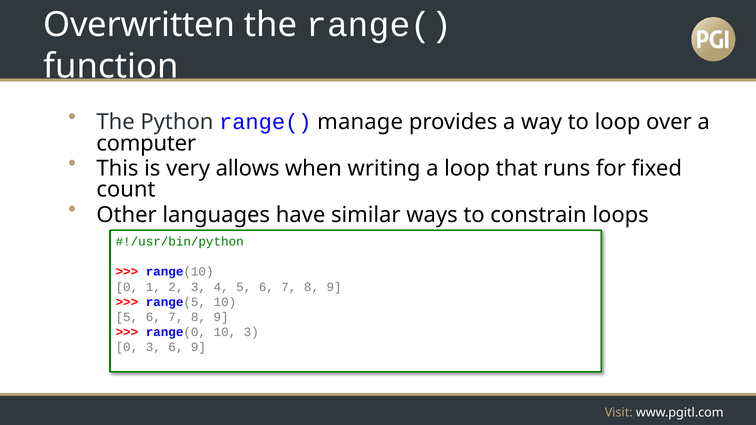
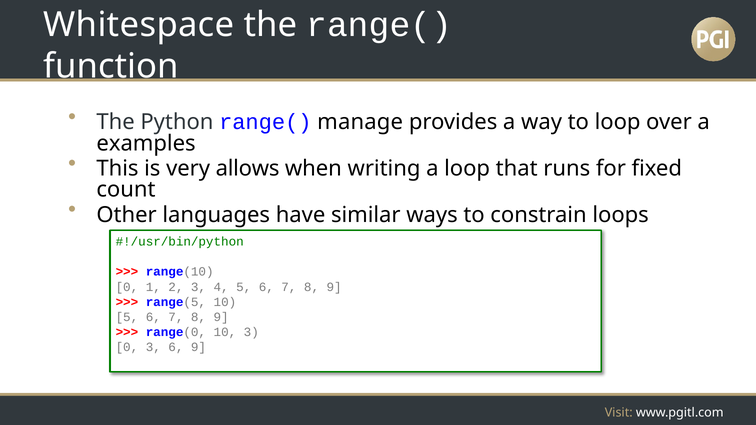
Overwritten: Overwritten -> Whitespace (139, 25)
computer: computer -> examples (146, 143)
